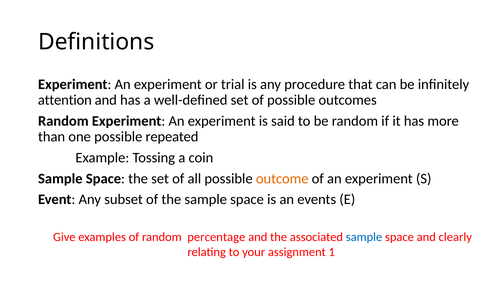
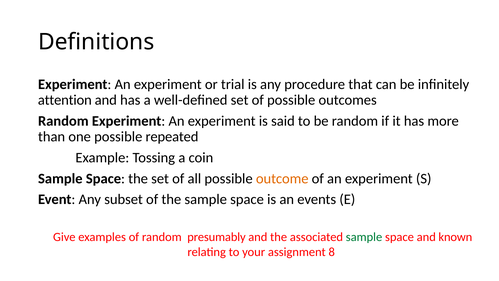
percentage: percentage -> presumably (216, 237)
sample colour: blue -> green (364, 237)
clearly: clearly -> known (455, 237)
1: 1 -> 8 (332, 252)
